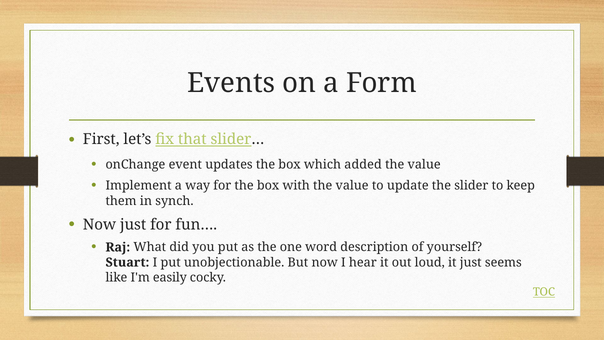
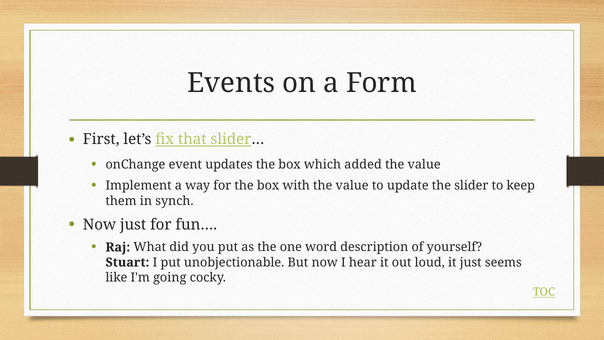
easily: easily -> going (170, 277)
